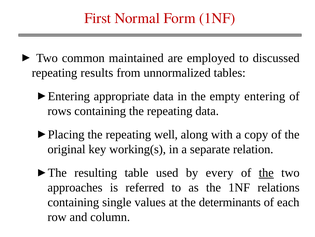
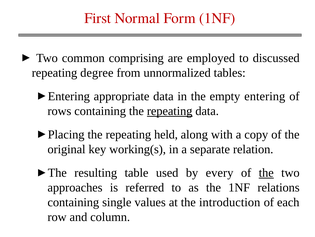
maintained: maintained -> comprising (136, 58)
results: results -> degree (97, 73)
repeating underline: none -> present (170, 111)
well: well -> held (166, 134)
determinants: determinants -> introduction (230, 202)
